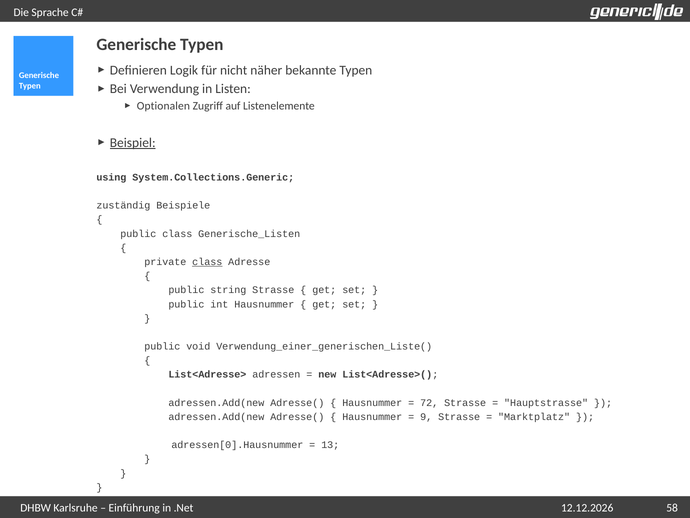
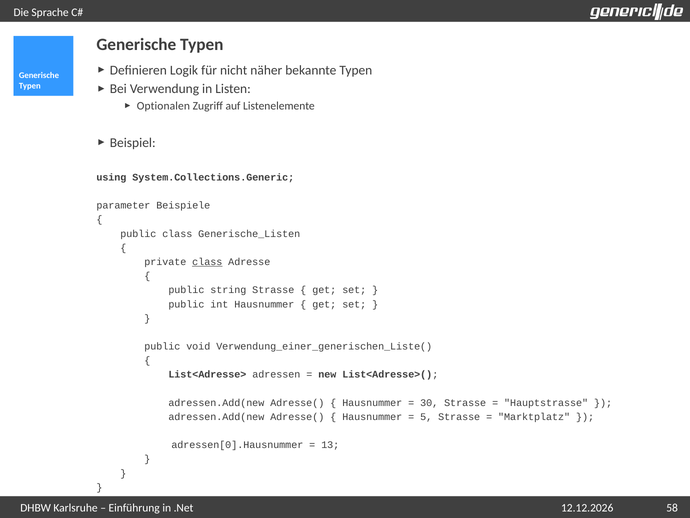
Beispiel underline: present -> none (133, 143)
zuständig: zuständig -> parameter (123, 205)
72: 72 -> 30 (429, 402)
9: 9 -> 5 (426, 416)
